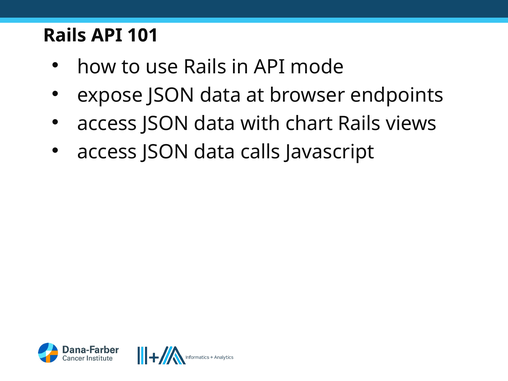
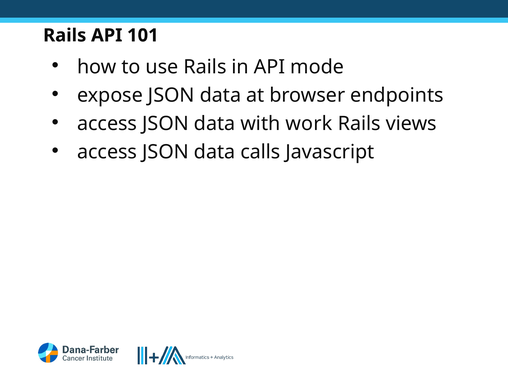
chart: chart -> work (309, 124)
